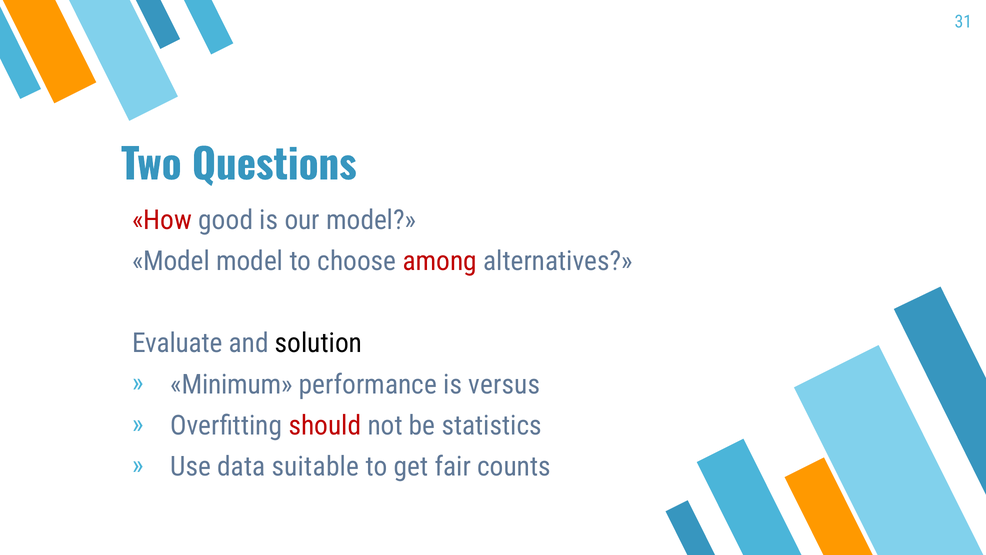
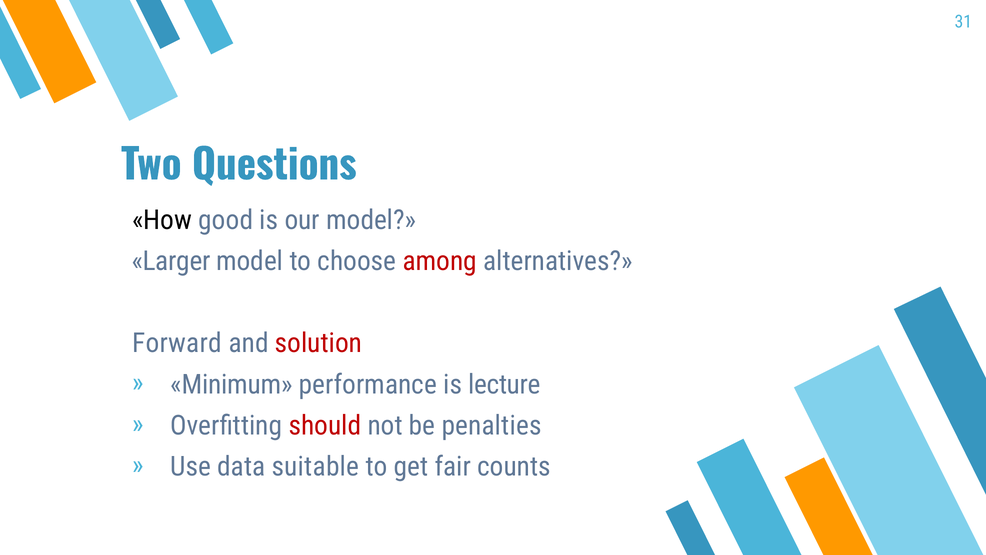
How colour: red -> black (162, 220)
Model: Model -> Larger (171, 261)
Evaluate: Evaluate -> Forward (177, 343)
solution colour: black -> red (319, 343)
versus: versus -> lecture (504, 384)
statistics: statistics -> penalties (492, 425)
